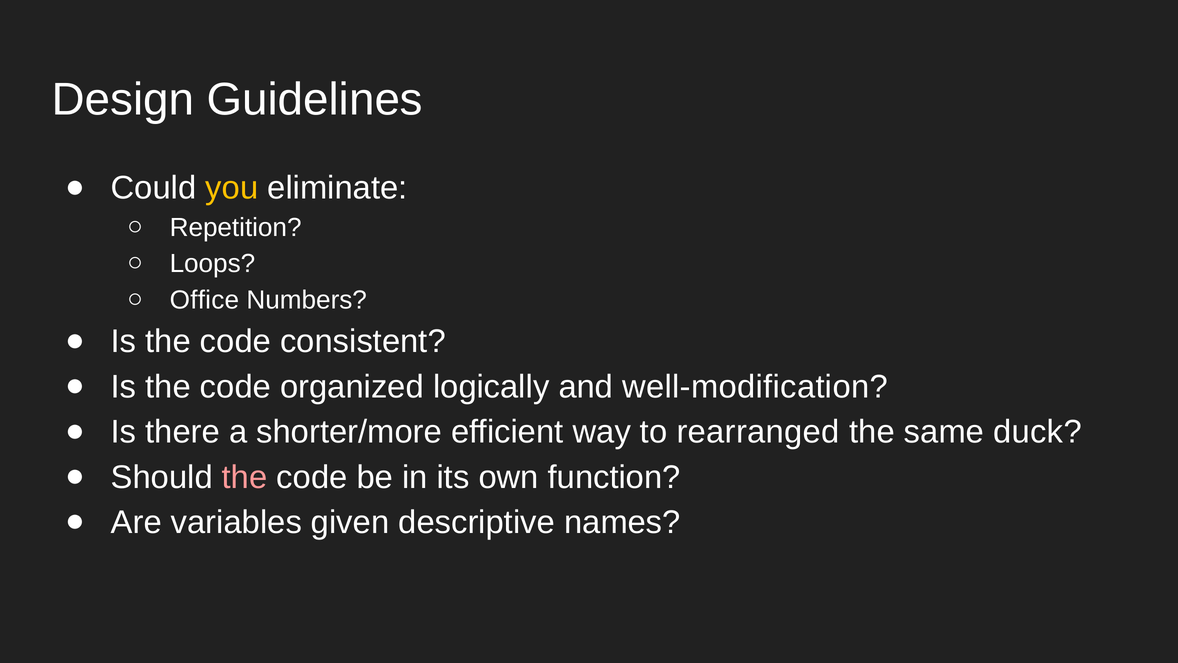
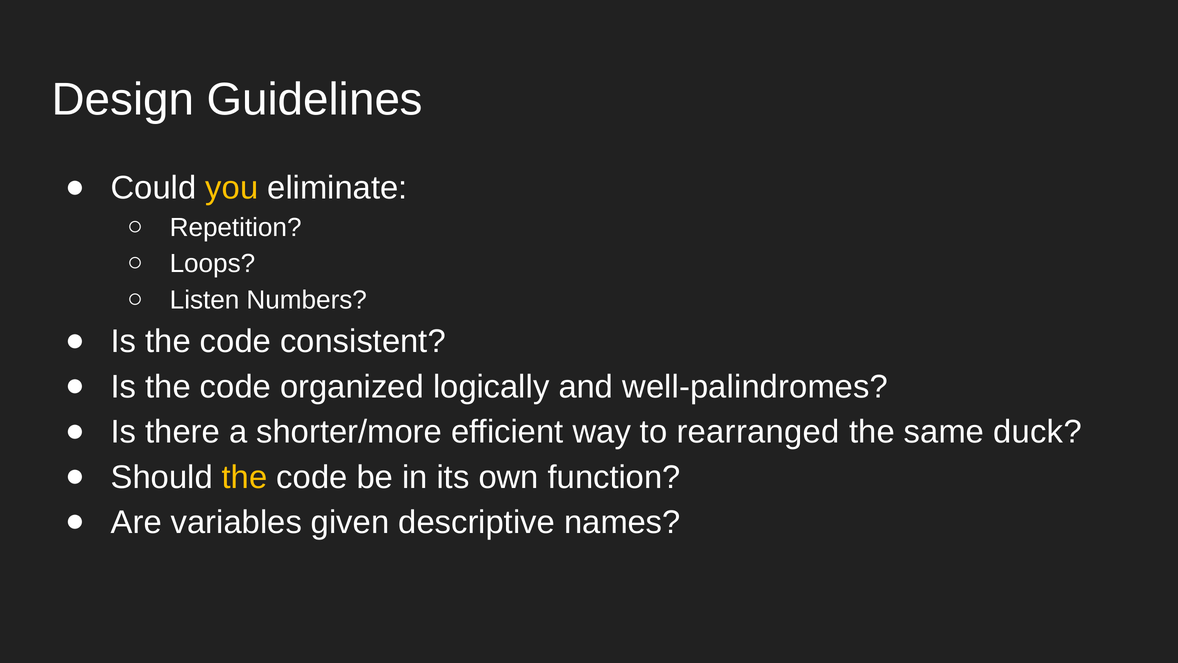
Office: Office -> Listen (205, 300)
well-modification: well-modification -> well-palindromes (755, 387)
the colour: pink -> yellow (245, 477)
